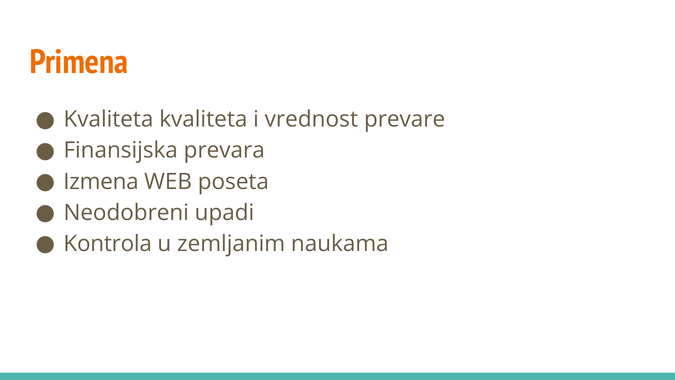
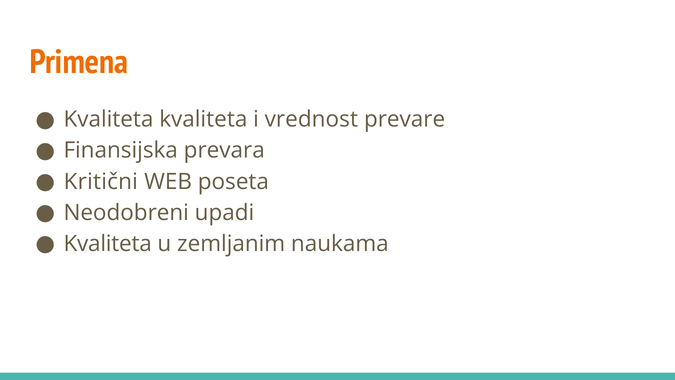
Izmena: Izmena -> Kritični (101, 181)
Kontrola: Kontrola -> Kvaliteta (108, 244)
